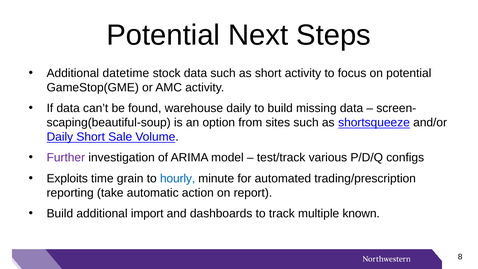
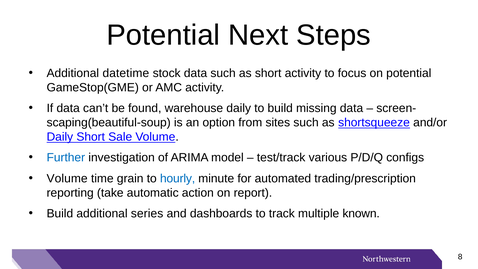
Further colour: purple -> blue (66, 158)
Exploits: Exploits -> Volume (67, 178)
import: import -> series (147, 213)
